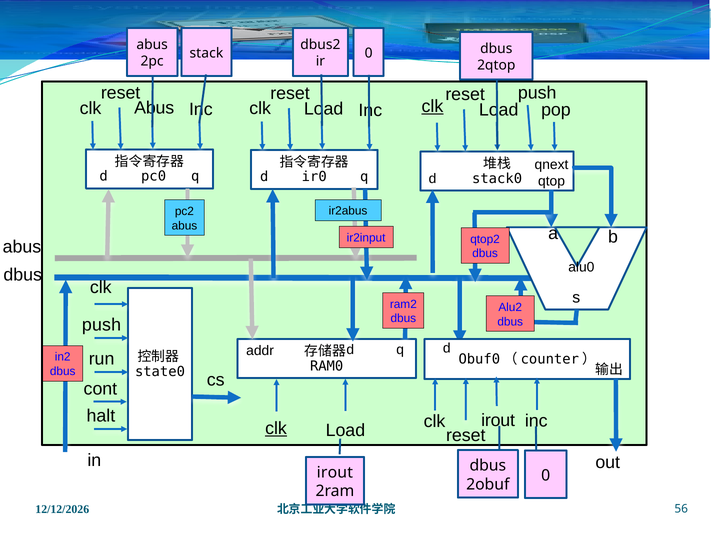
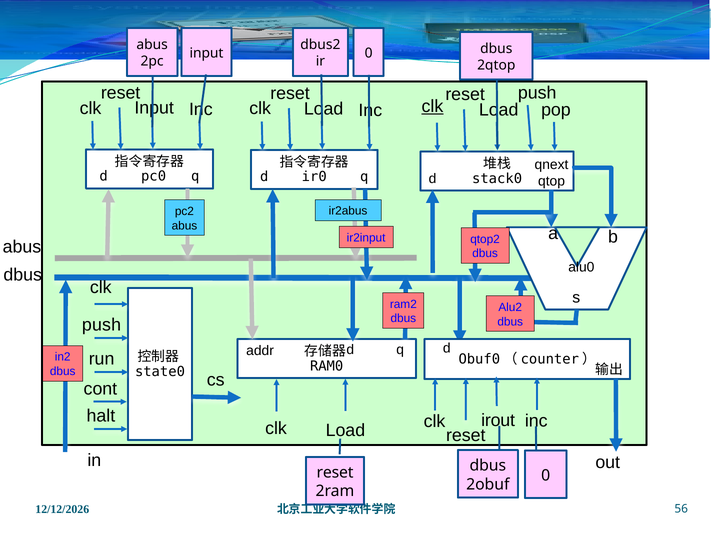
stack: stack -> input (206, 53)
Abus: Abus -> Input (154, 108)
clk underline: present -> none (276, 428)
irout: irout -> reset (335, 473)
